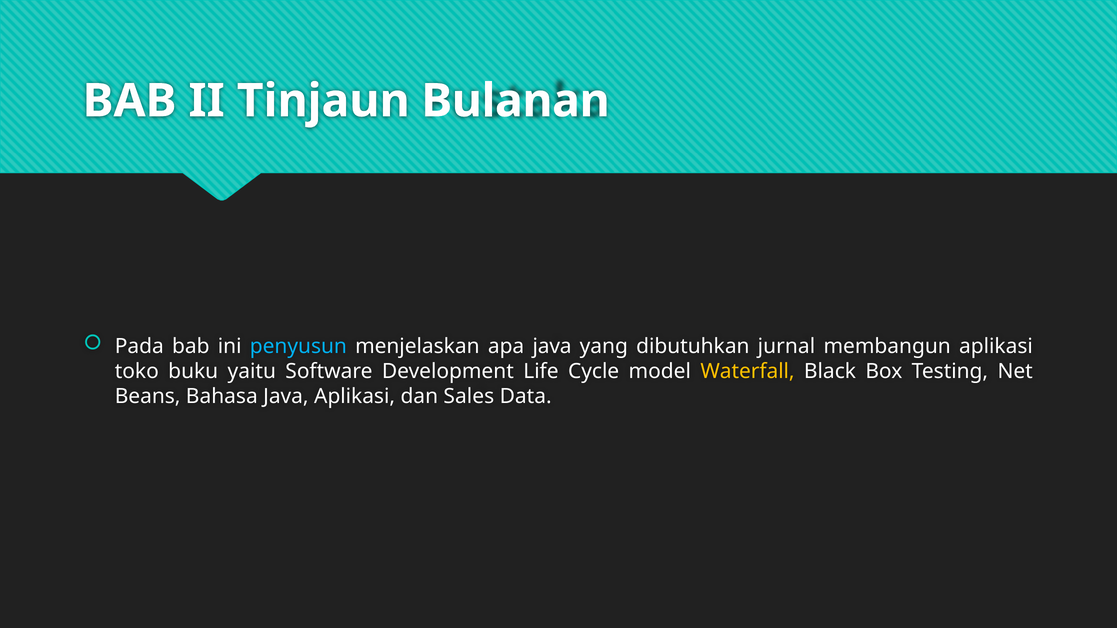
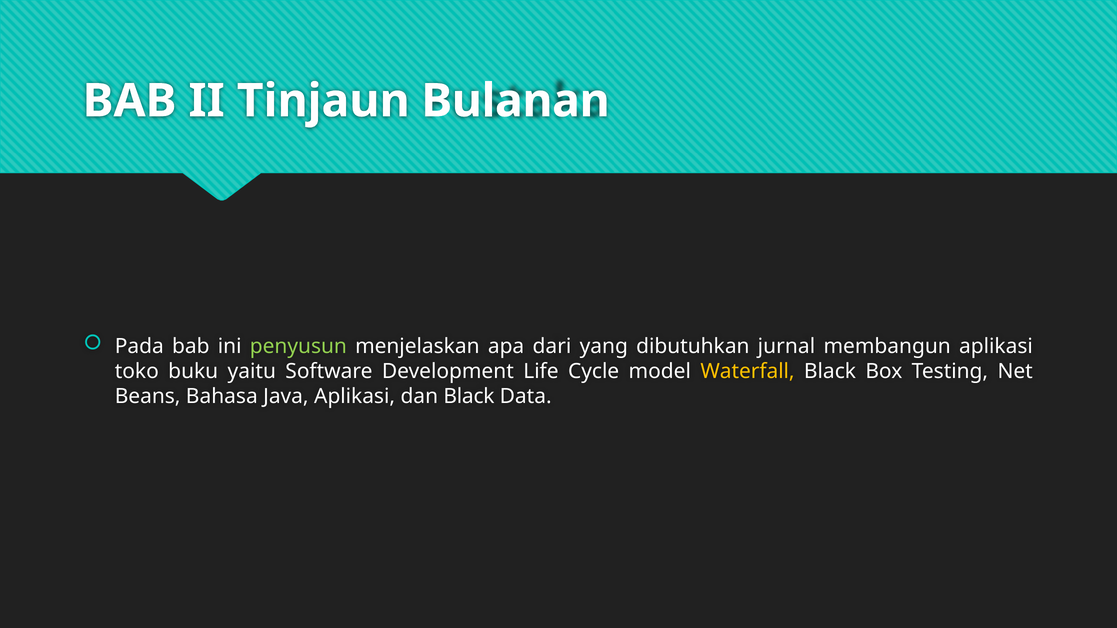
penyusun colour: light blue -> light green (298, 346)
apa java: java -> dari (552, 346)
dan Sales: Sales -> Black (469, 397)
